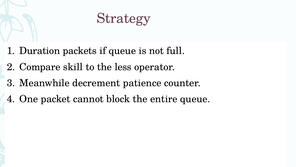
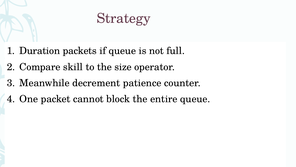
less: less -> size (123, 67)
